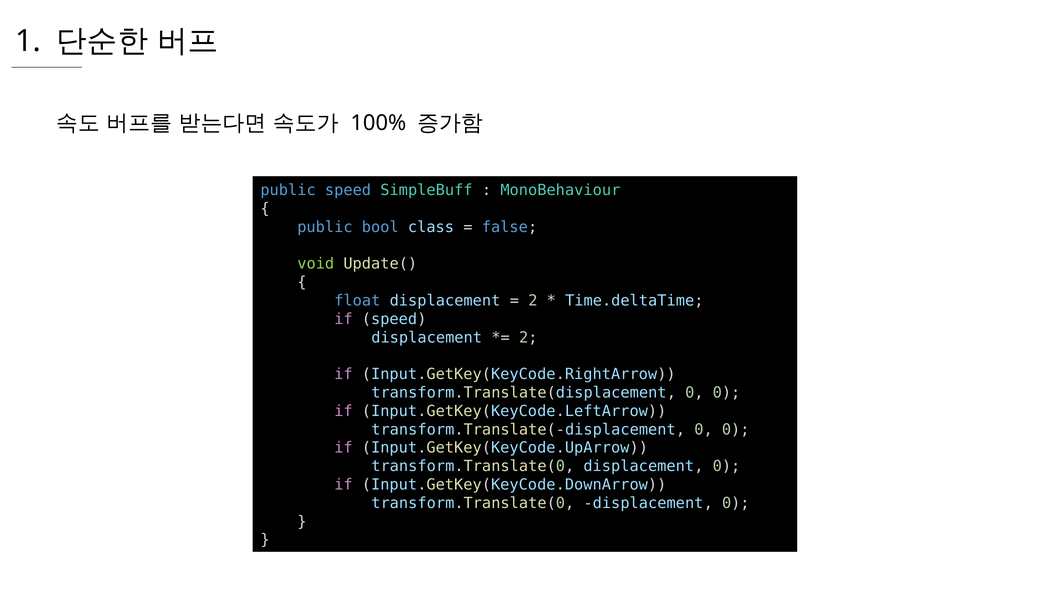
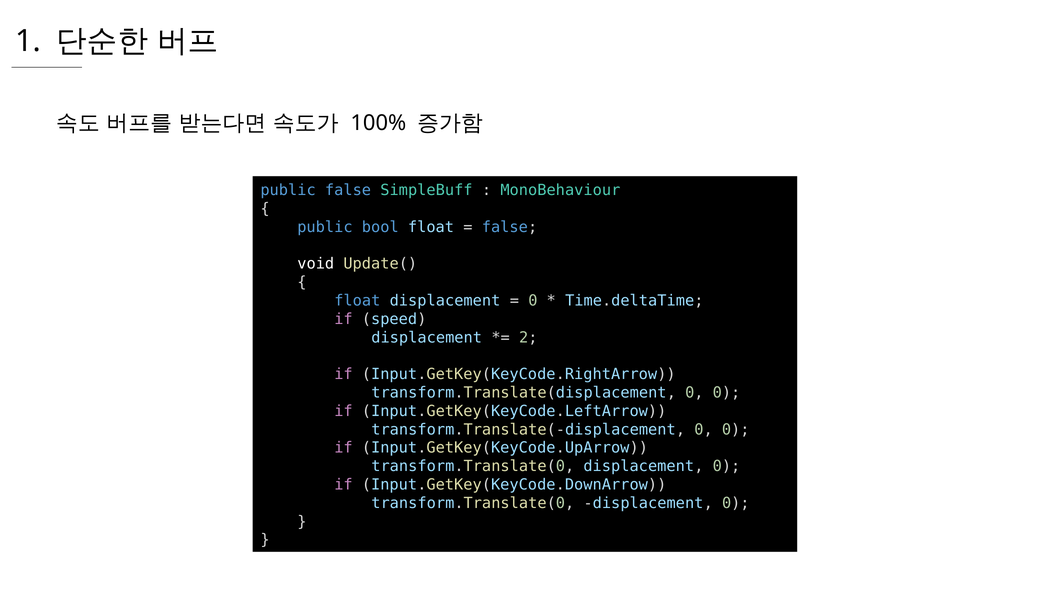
public speed: speed -> false (348, 190)
bool class: class -> float (431, 227)
void colour: light green -> white (316, 264)
2: 2 -> 0 (533, 300)
